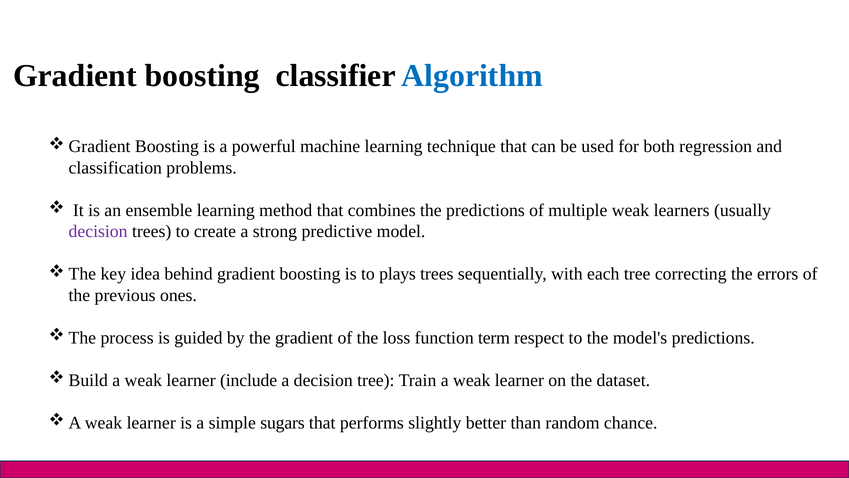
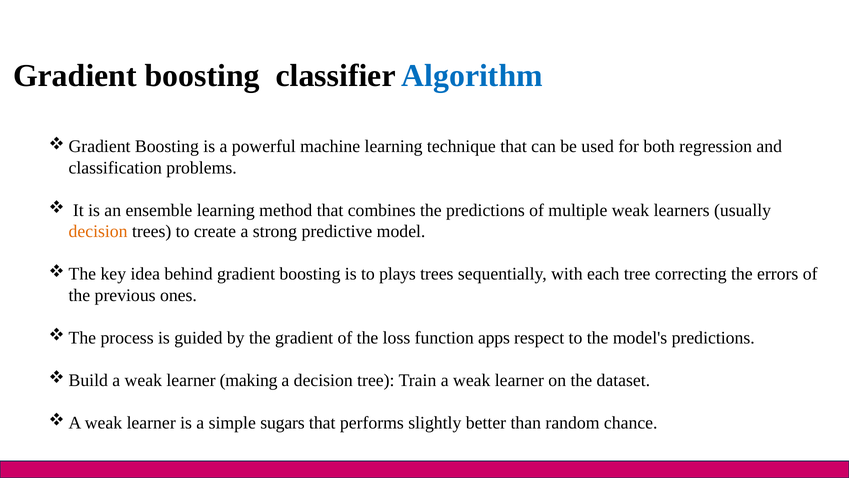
decision colour: purple -> orange (98, 231)
term: term -> apps (494, 338)
include: include -> making (249, 380)
